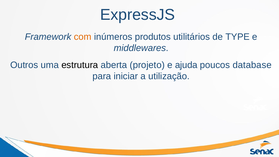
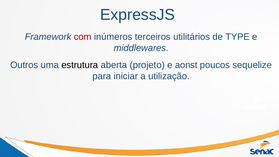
com colour: orange -> red (83, 37)
produtos: produtos -> terceiros (153, 37)
ajuda: ajuda -> aonst (186, 65)
database: database -> sequelize (252, 65)
